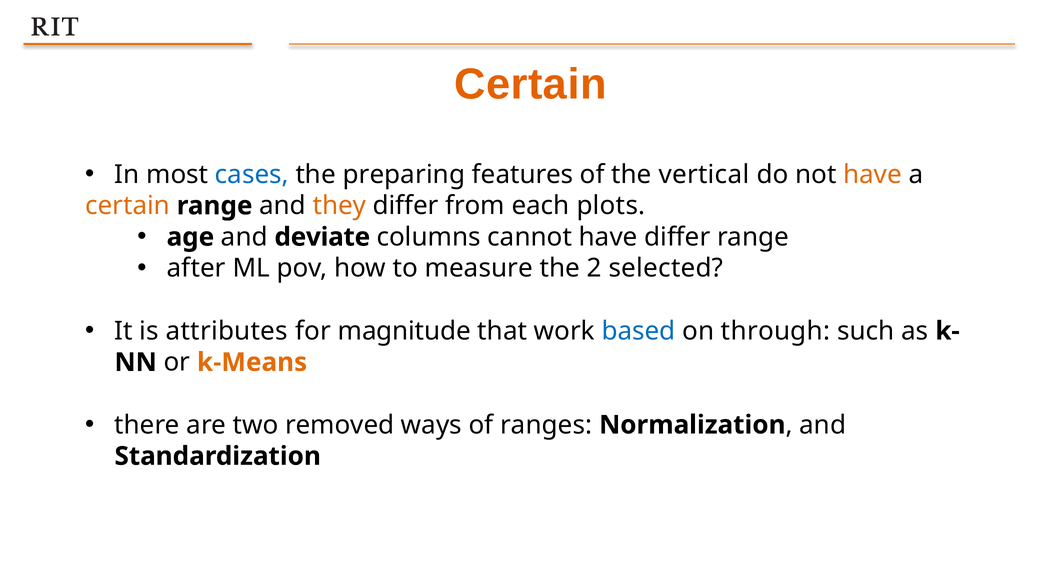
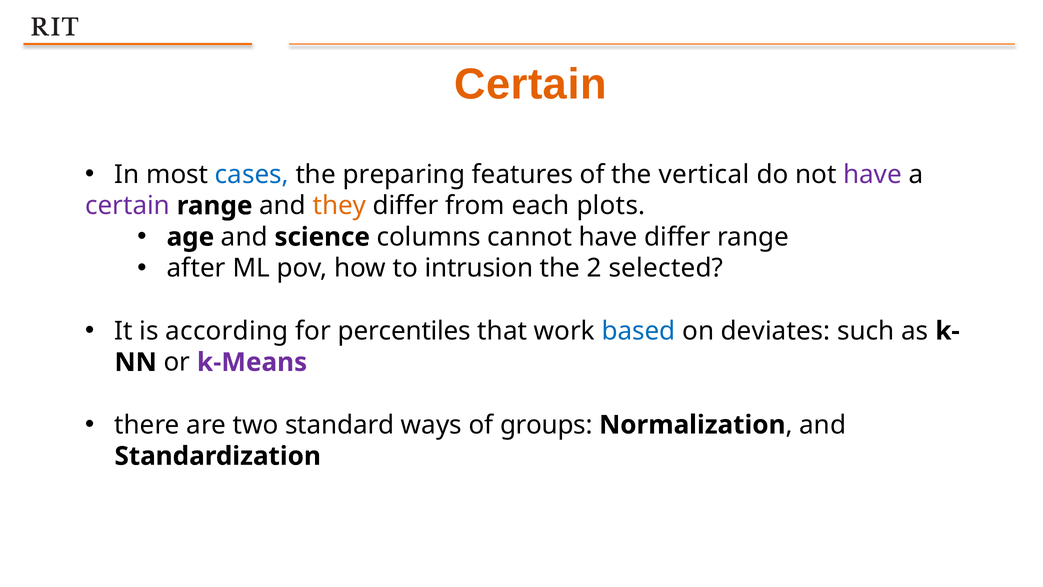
have colour: orange -> purple (873, 174)
certain colour: orange -> purple (128, 206)
deviate: deviate -> science (322, 237)
measure: measure -> intrusion (479, 268)
attributes: attributes -> according (227, 331)
magnitude: magnitude -> percentiles (404, 331)
through: through -> deviates (776, 331)
k-Means colour: orange -> purple (252, 362)
removed: removed -> standard (340, 425)
ranges: ranges -> groups (546, 425)
